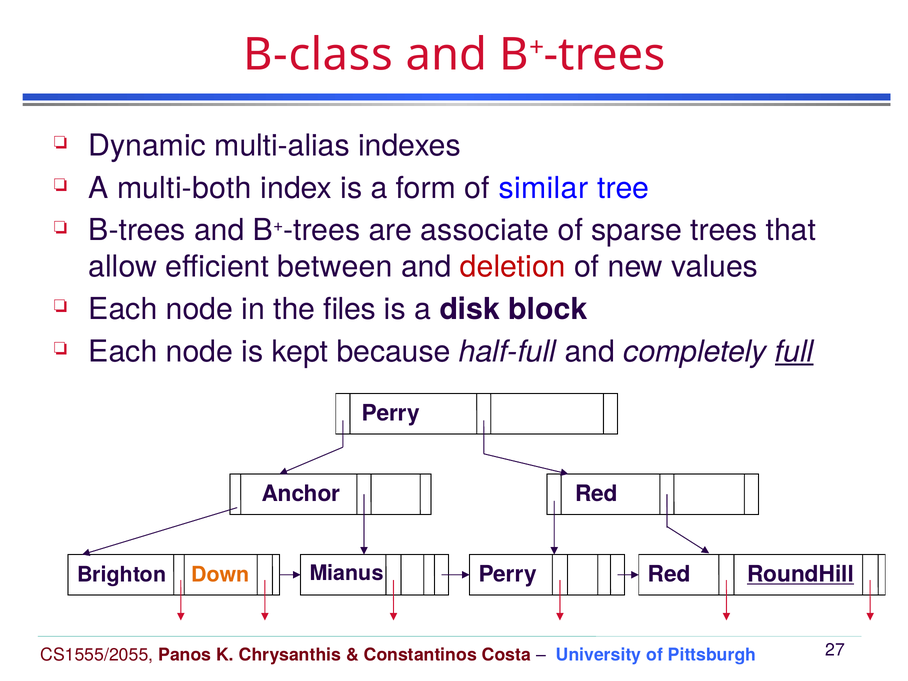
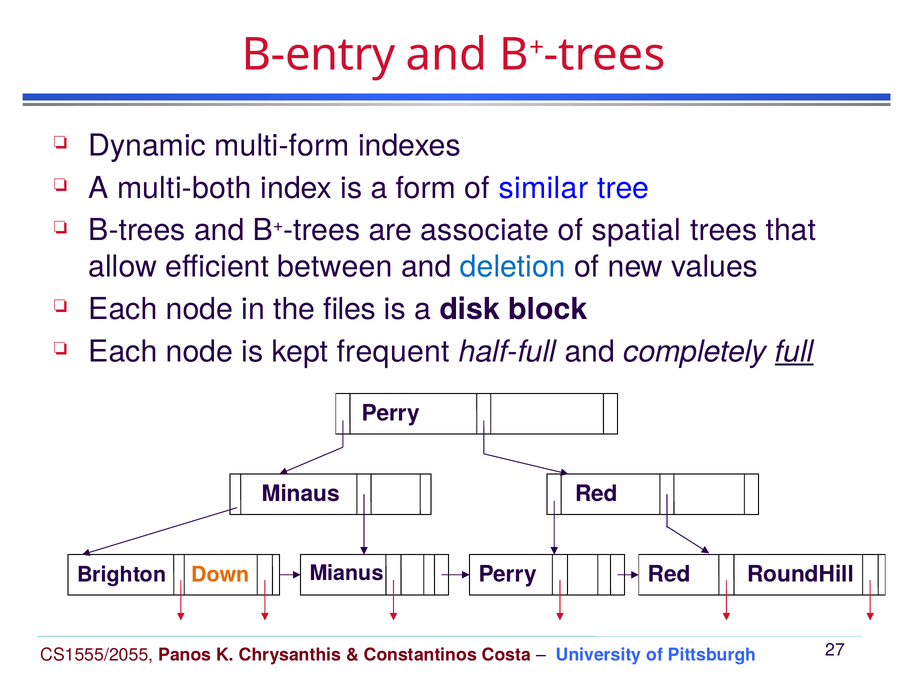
B-class: B-class -> B-entry (319, 55)
multi-alias: multi-alias -> multi-form (282, 146)
sparse: sparse -> spatial (637, 230)
deletion colour: red -> blue (513, 267)
because: because -> frequent (393, 352)
Anchor: Anchor -> Minaus (301, 494)
RoundHill underline: present -> none (801, 574)
